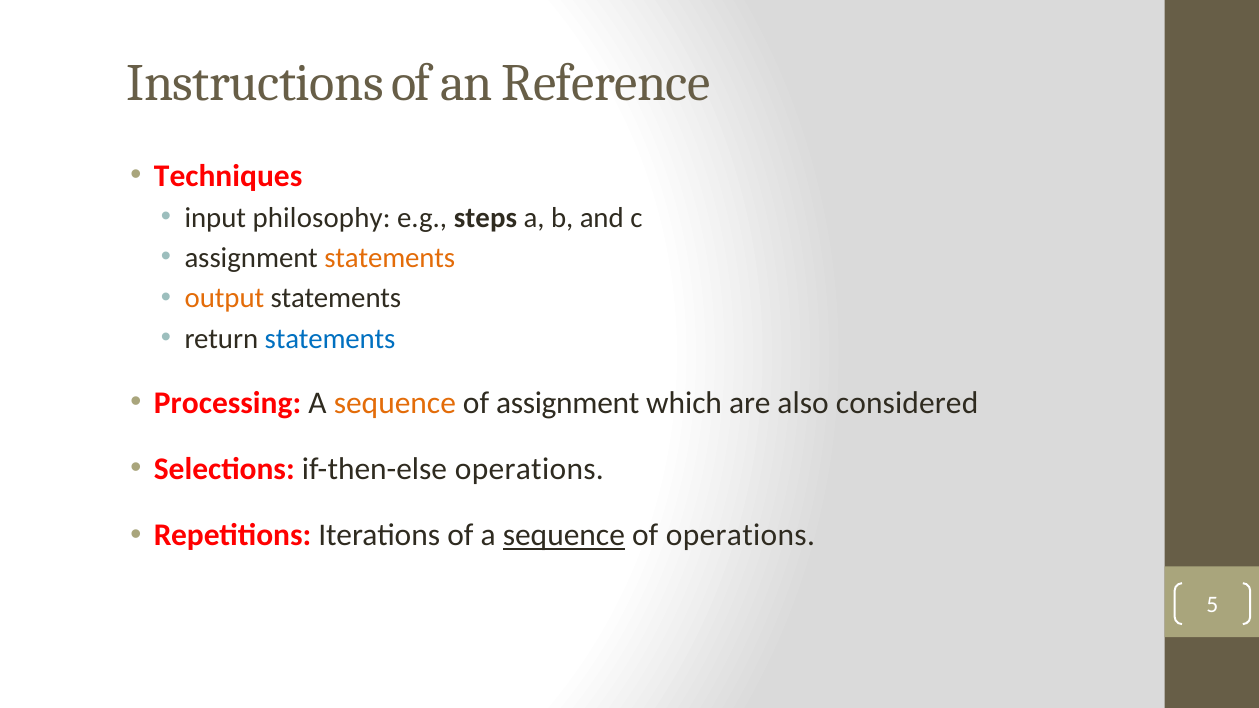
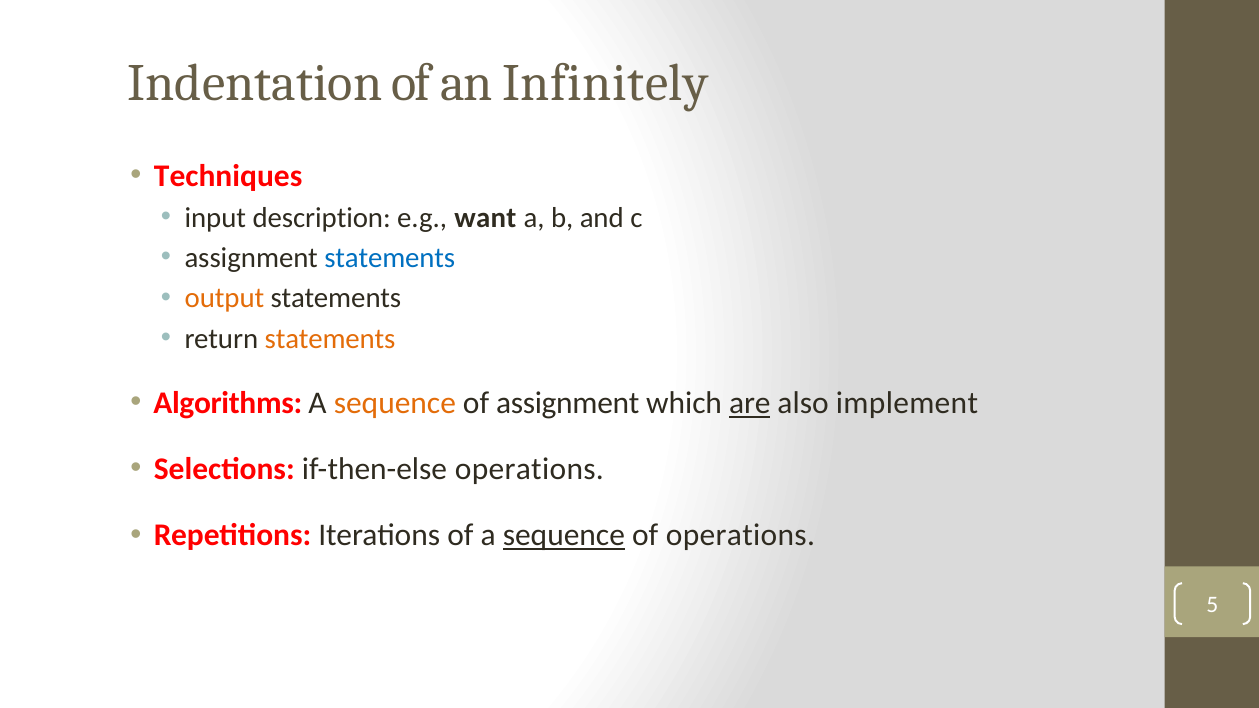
Instructions: Instructions -> Indentation (255, 83)
Reference: Reference -> Infinitely (606, 83)
philosophy: philosophy -> description (322, 218)
steps: steps -> want (485, 218)
statements colour: orange -> blue (390, 258)
statements colour: blue -> orange (330, 339)
Processing: Processing -> Algorithms (228, 403)
are underline: none -> present (750, 403)
considered: considered -> implement (907, 403)
